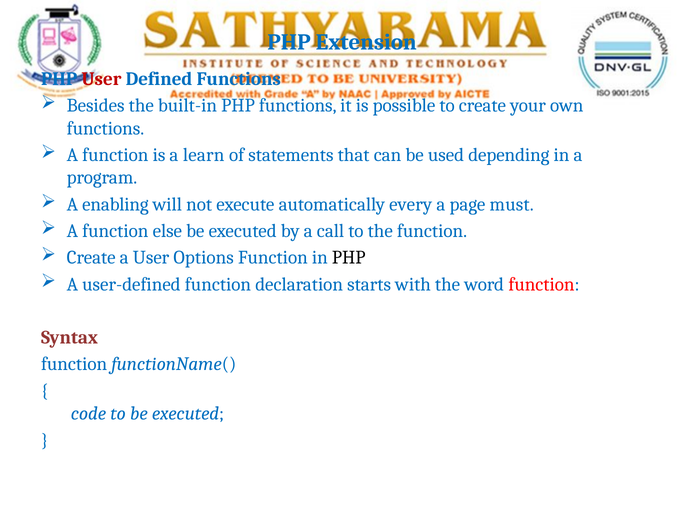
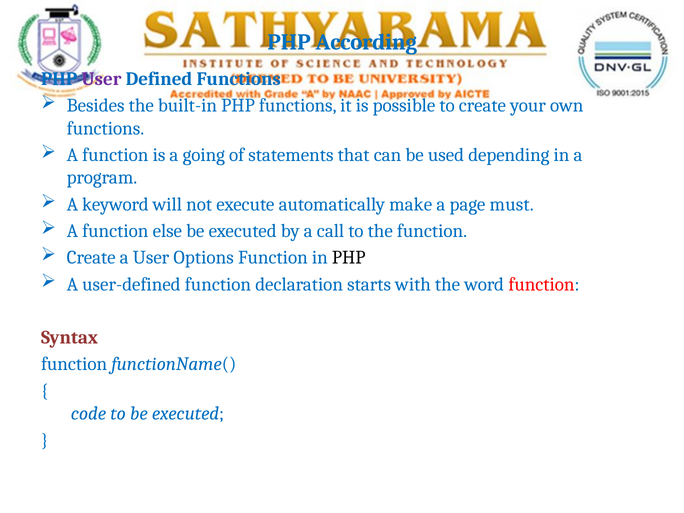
Extension: Extension -> According (366, 42)
User colour: red -> purple (101, 79)
learn: learn -> going (204, 155)
enabling: enabling -> keyword (115, 204)
every: every -> make (411, 204)
